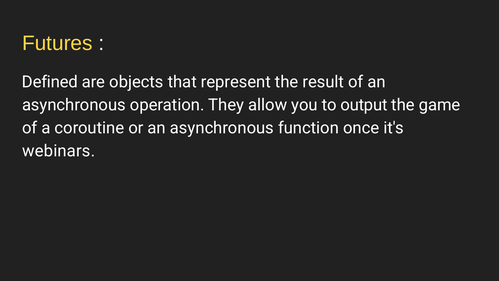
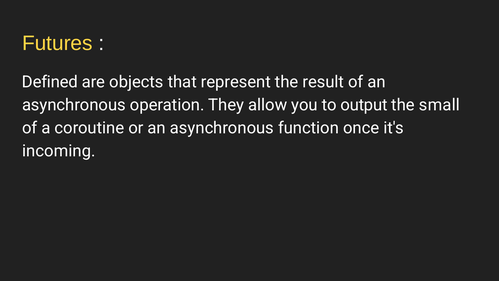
game: game -> small (439, 105)
webinars: webinars -> incoming (59, 151)
